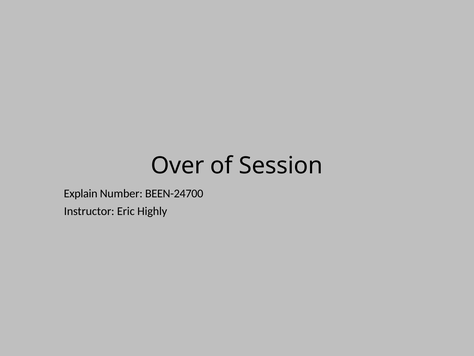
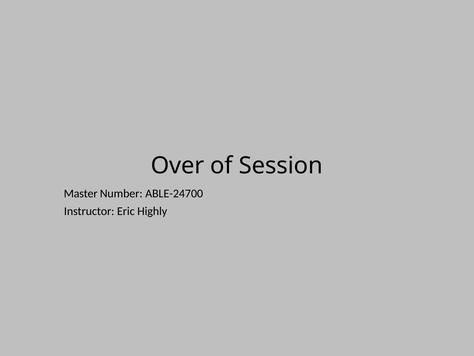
Explain: Explain -> Master (81, 193)
BEEN-24700: BEEN-24700 -> ABLE-24700 (174, 193)
